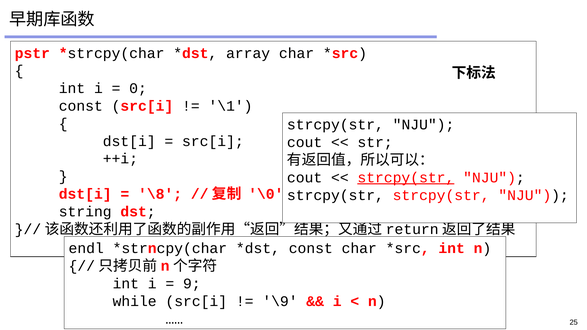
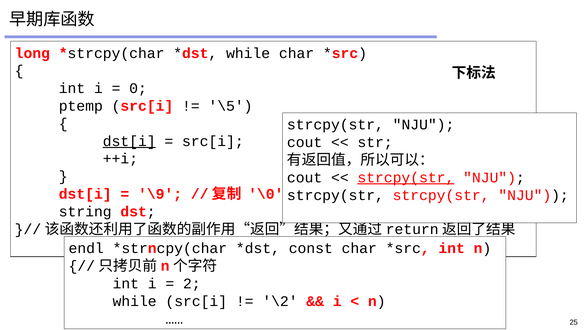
pstr: pstr -> long (32, 53)
array: array -> while (248, 53)
const: const -> ptemp (81, 106)
\1: \1 -> \5 (231, 106)
dst[i underline: none -> present (129, 141)
\8: \8 -> \9 (160, 194)
9: 9 -> 2 (192, 284)
\9: \9 -> \2 (280, 301)
